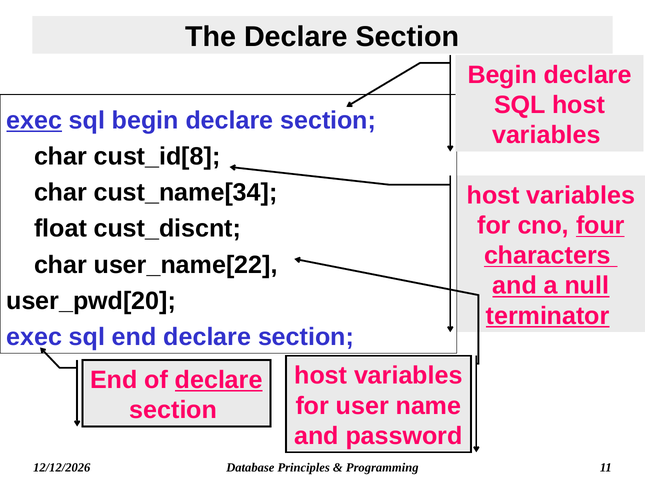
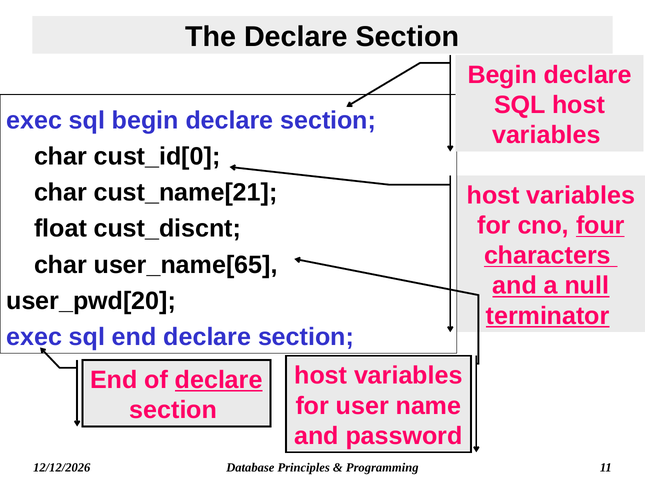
exec underline: present -> none (34, 121)
cust_id[8: cust_id[8 -> cust_id[0 (157, 157)
cust_name[34: cust_name[34 -> cust_name[21 (186, 193)
user_name[22: user_name[22 -> user_name[65 (186, 265)
